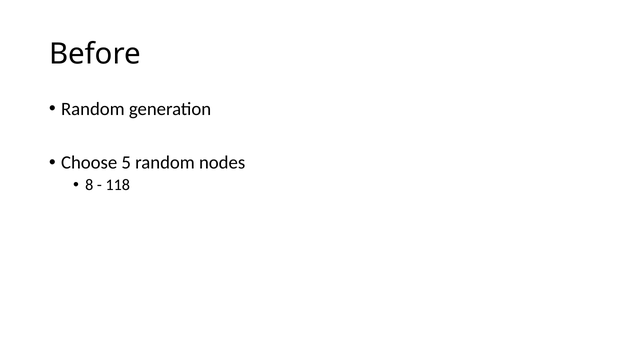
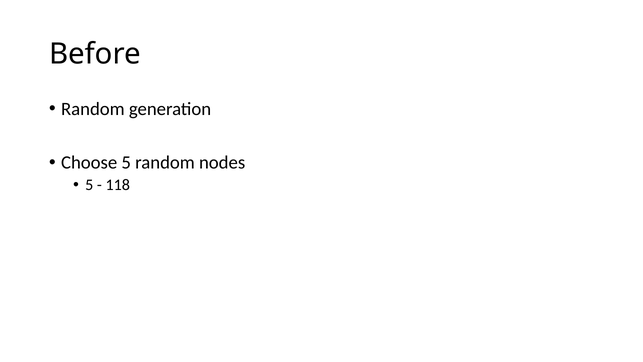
8: 8 -> 5 (89, 185)
